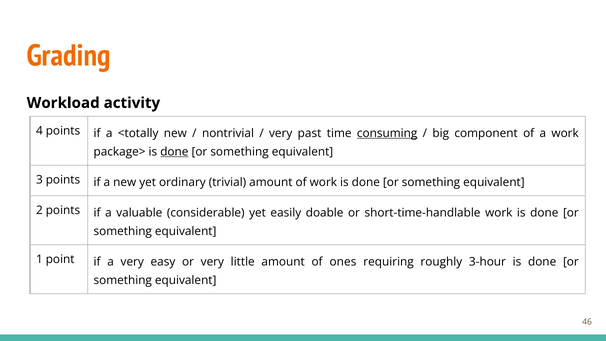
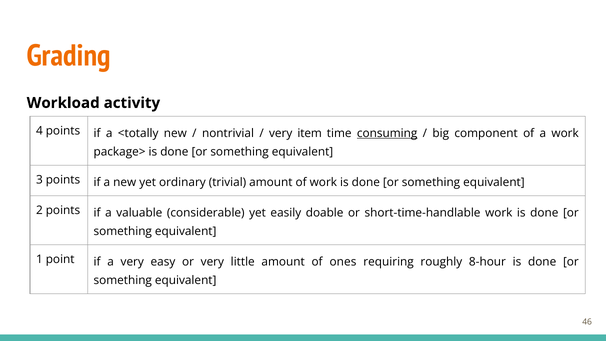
past: past -> item (310, 133)
done underline: present -> none (174, 152)
3-hour: 3-hour -> 8-hour (487, 262)
